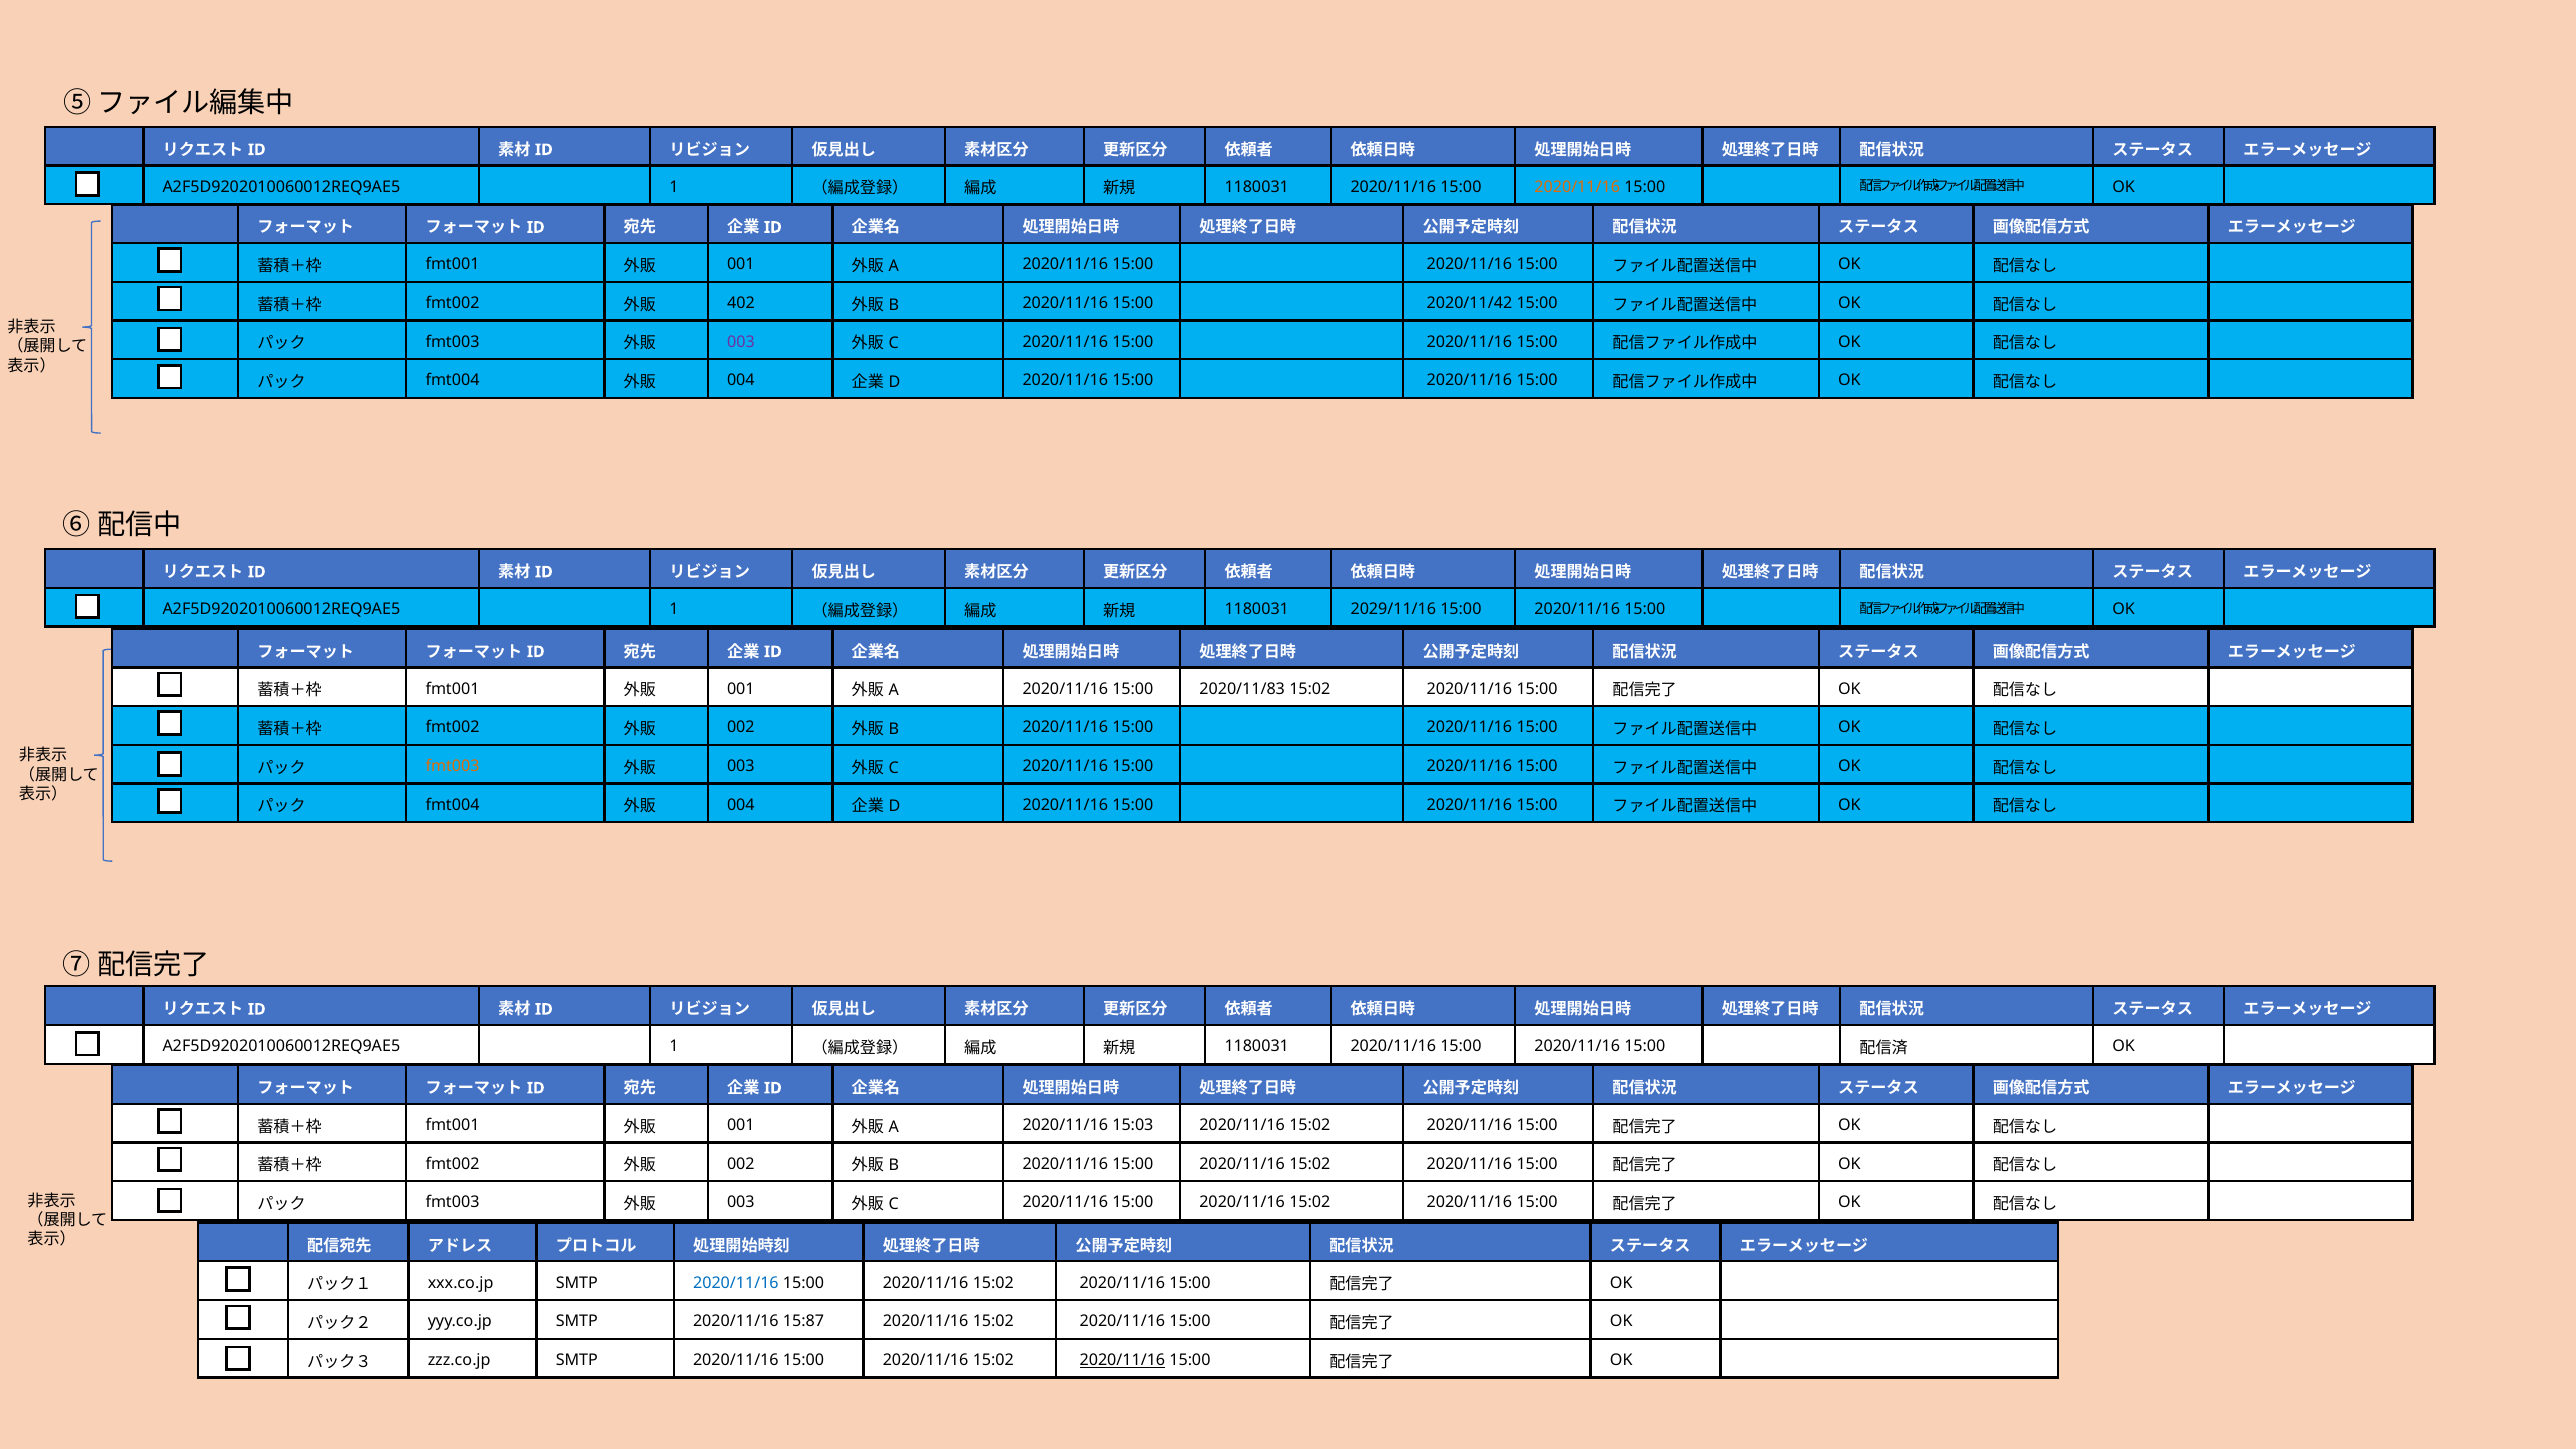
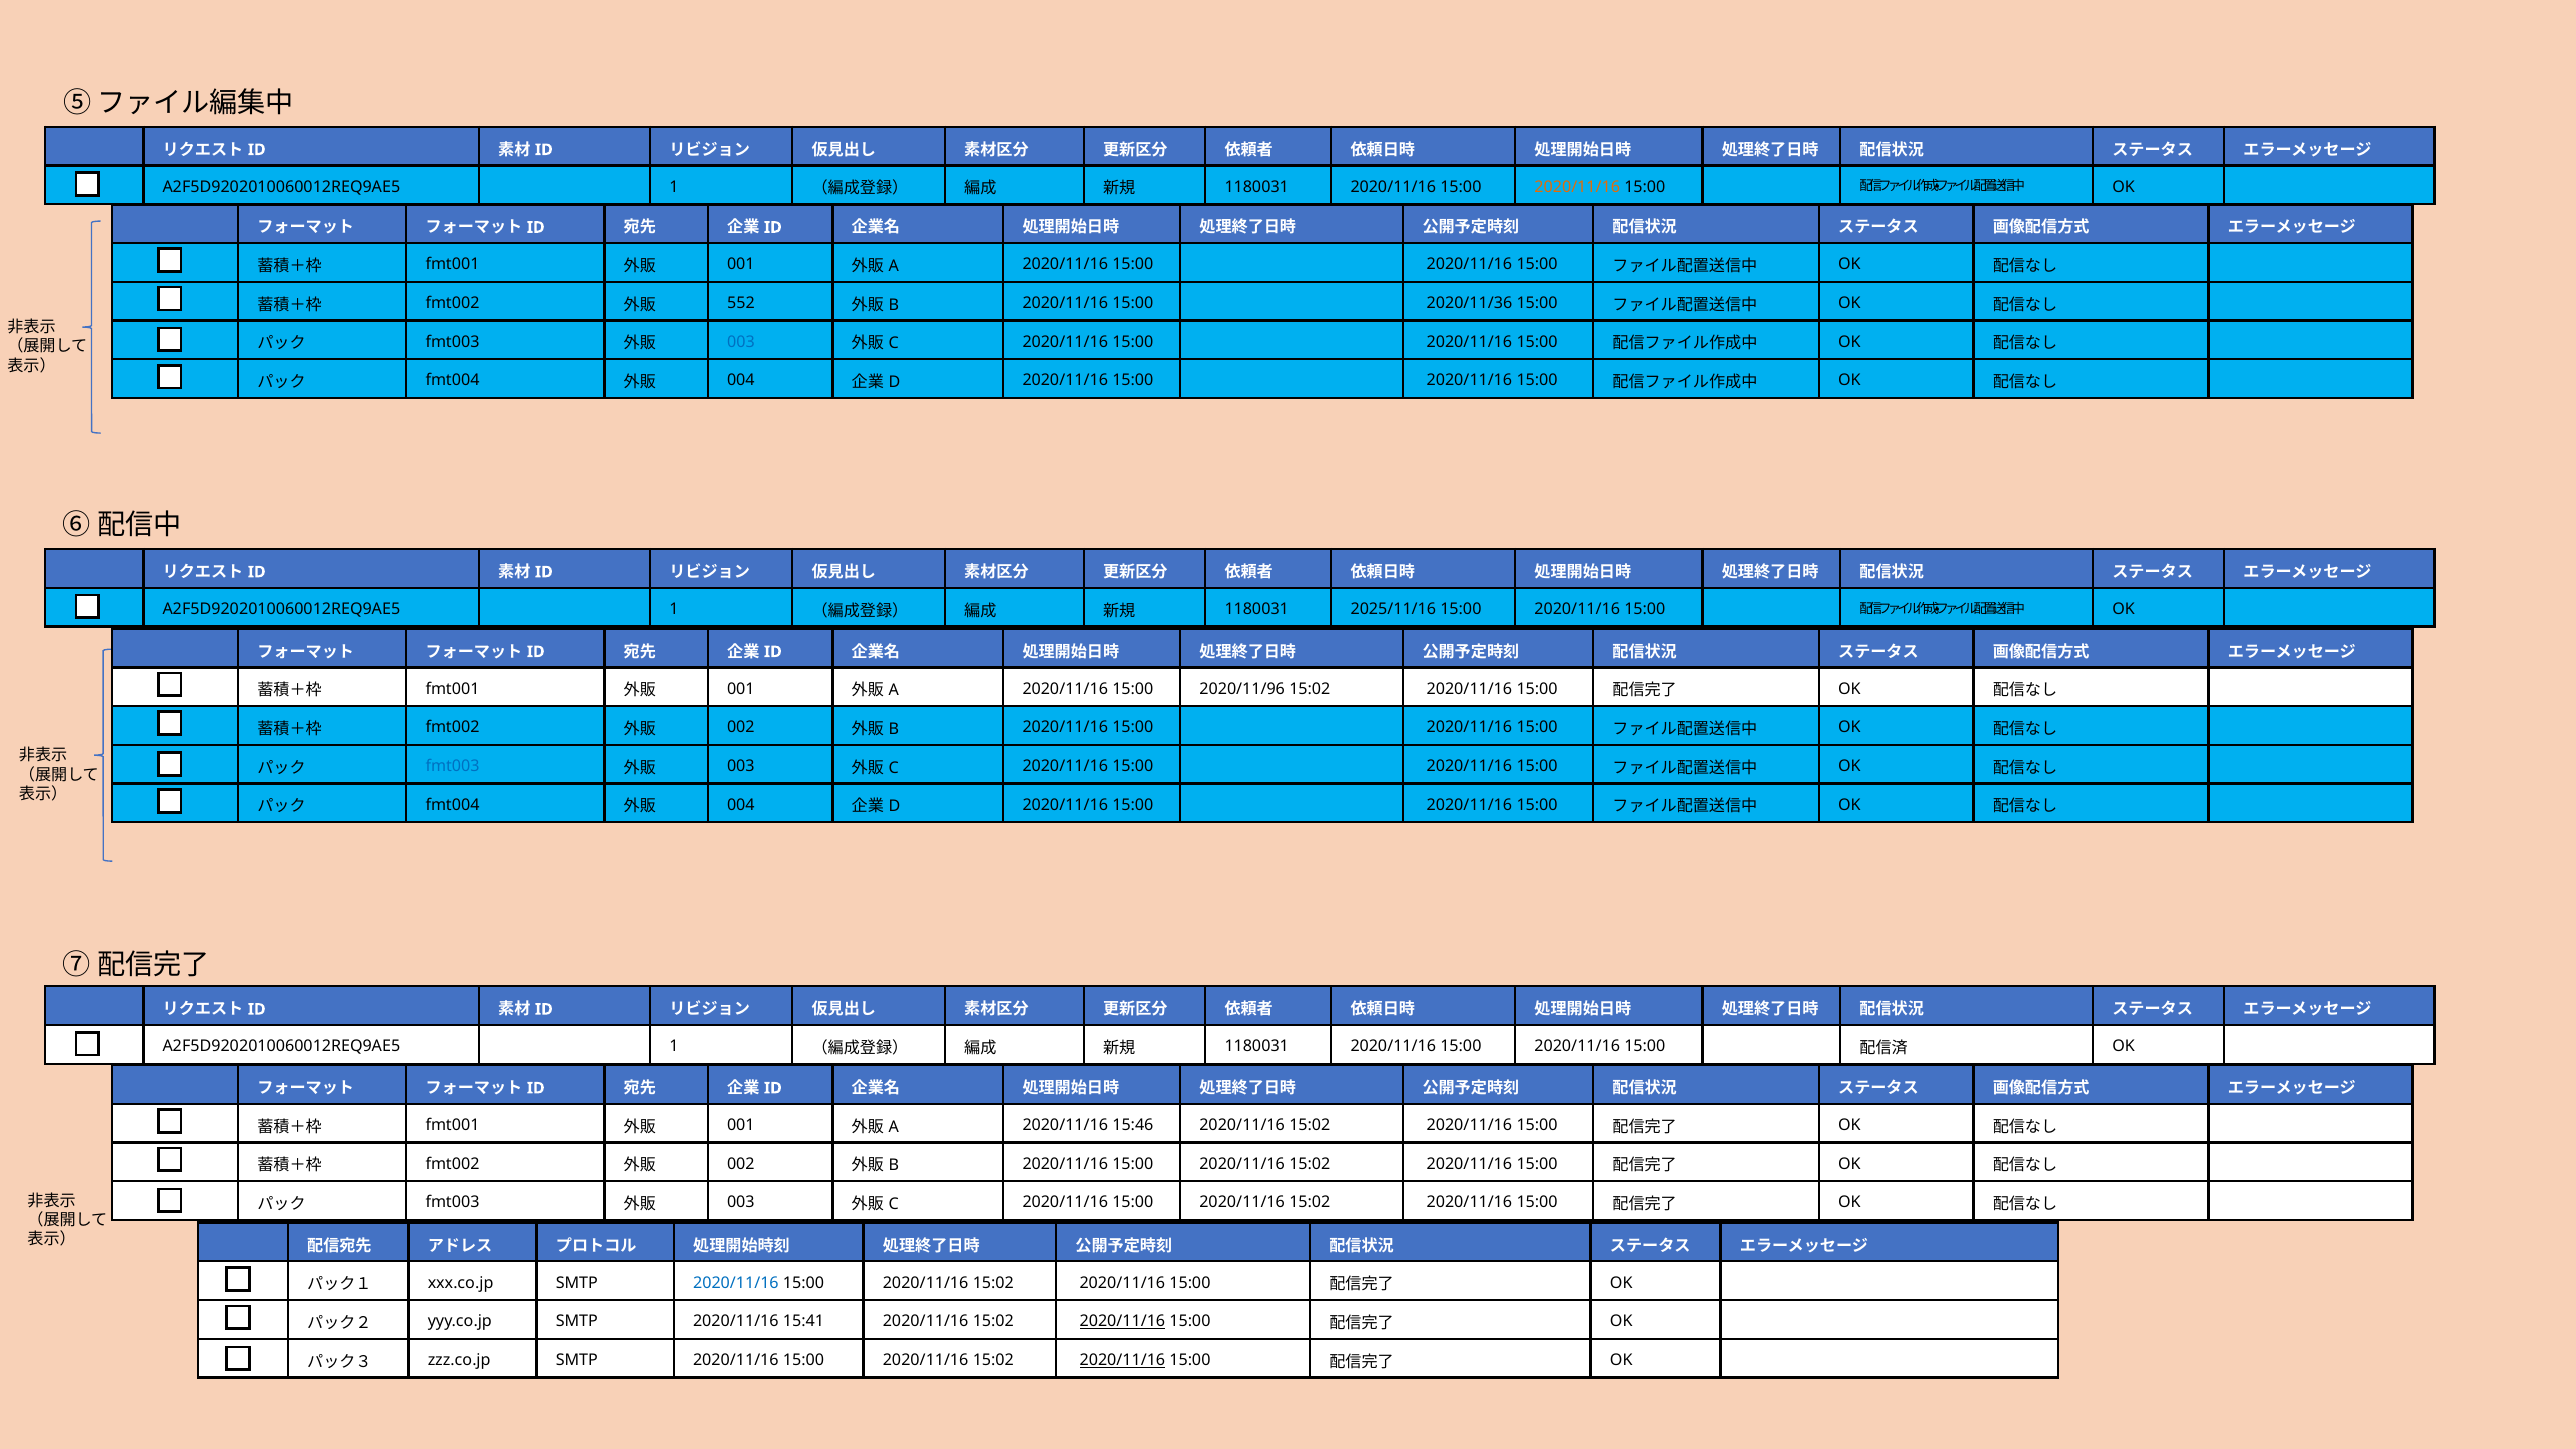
402: 402 -> 552 (741, 303)
2020/11/42: 2020/11/42 -> 2020/11/36 (1469, 303)
003 colour: purple -> blue (741, 342)
2029/11/16: 2029/11/16 -> 2025/11/16 (1393, 609)
2020/11/83: 2020/11/83 -> 2020/11/96 (1242, 689)
fmt003 colour: orange -> blue (453, 766)
15:03: 15:03 -> 15:46 (1133, 1125)
15:87: 15:87 -> 15:41 (804, 1321)
2020/11/16 underline: none -> present (1122, 1321)
